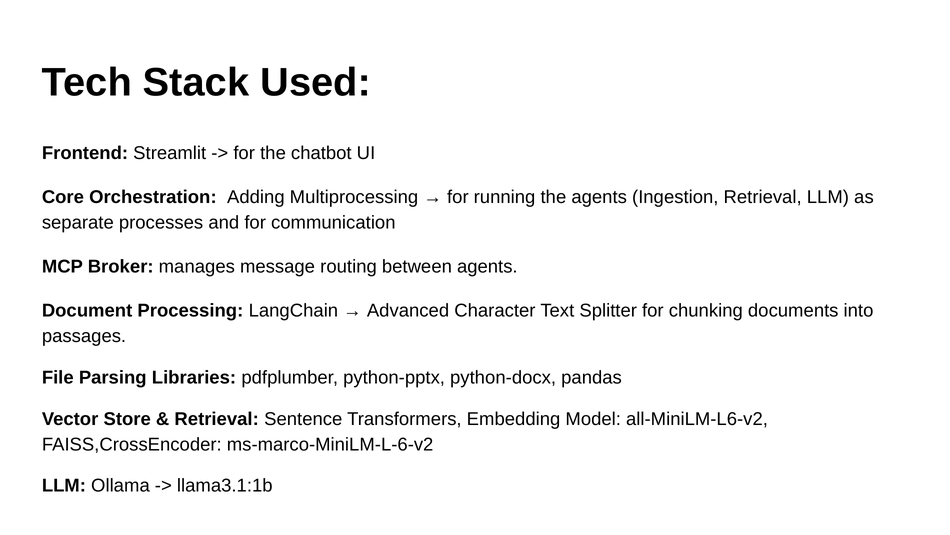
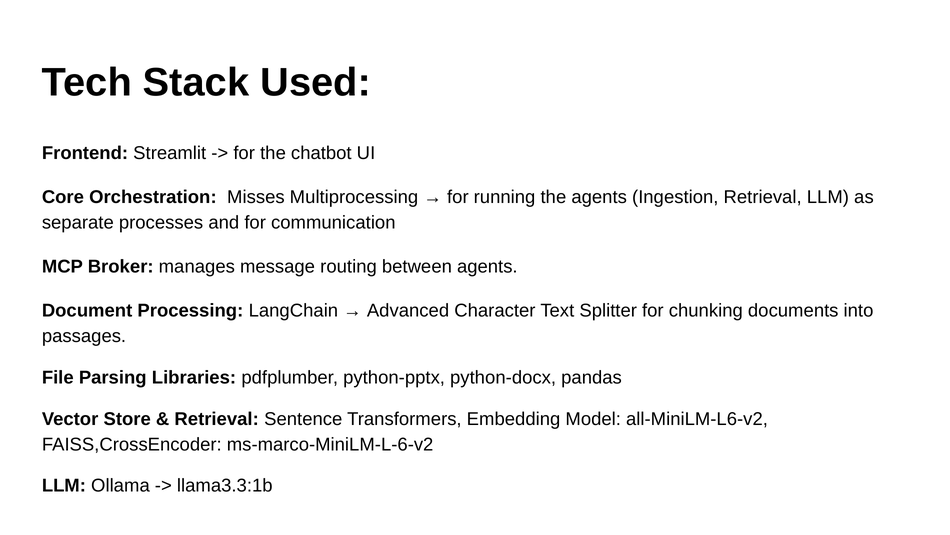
Adding: Adding -> Misses (256, 197)
llama3.1:1b: llama3.1:1b -> llama3.3:1b (225, 485)
